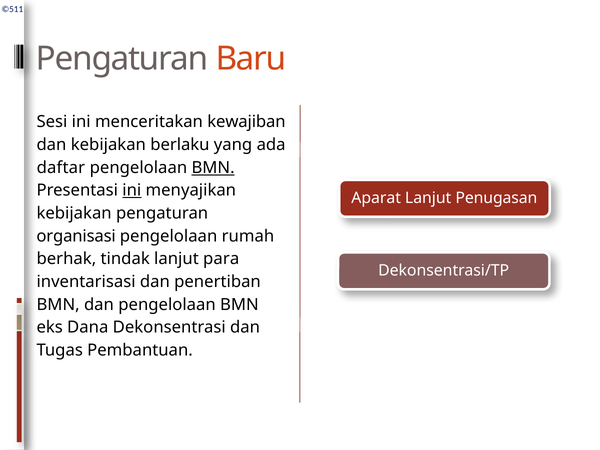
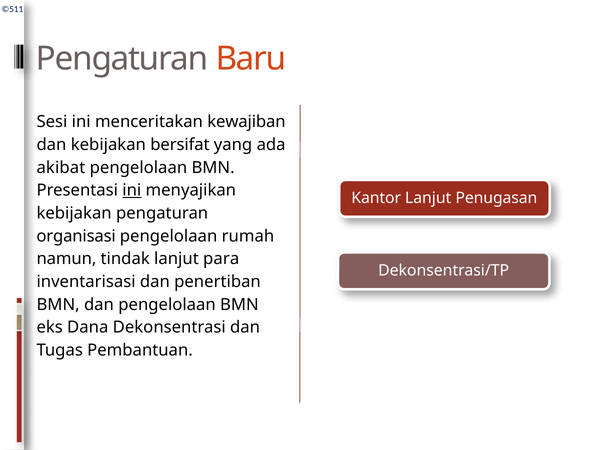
berlaku: berlaku -> bersifat (180, 145)
daftar: daftar -> akibat (61, 168)
BMN underline: present -> none (213, 168)
Aparat: Aparat -> Kantor (376, 198)
berhak: berhak -> namun (66, 259)
